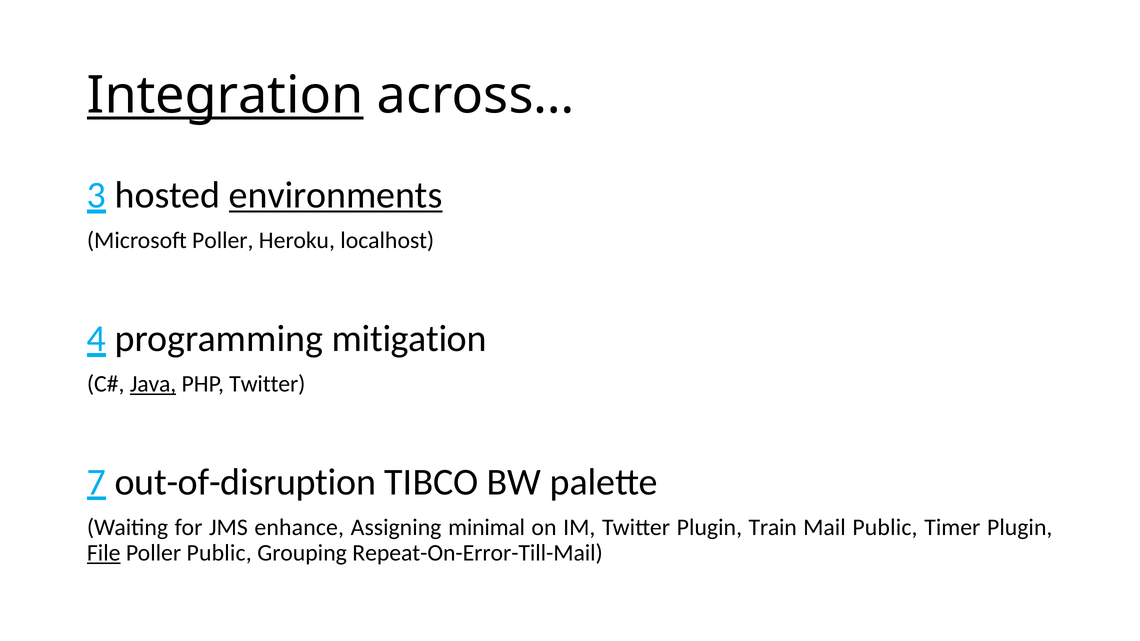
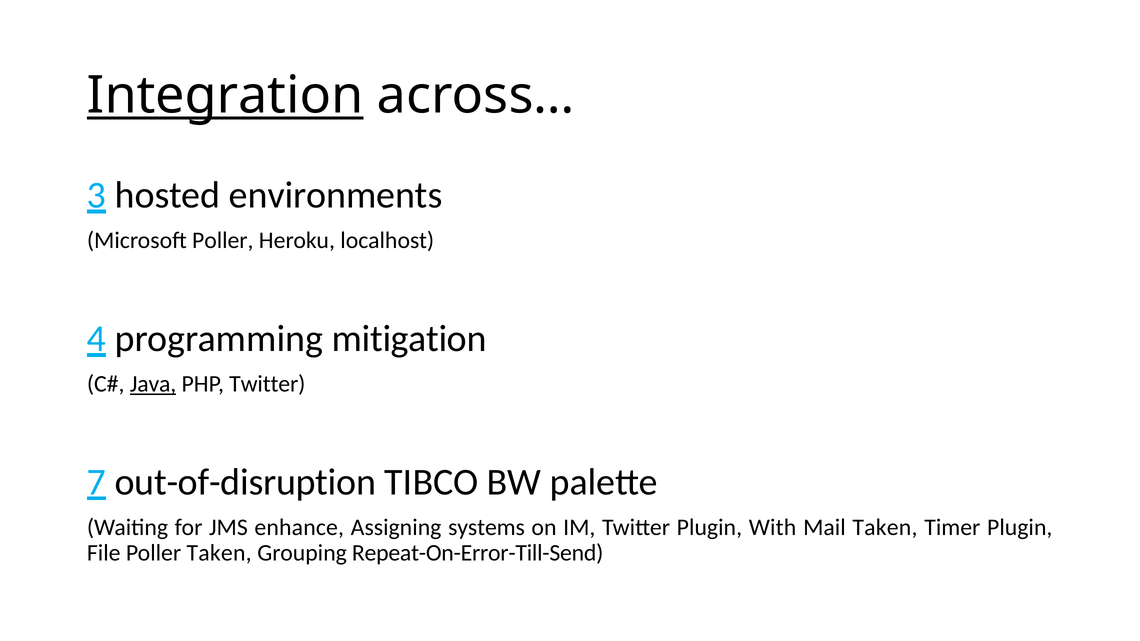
environments underline: present -> none (336, 195)
minimal: minimal -> systems (487, 528)
Train: Train -> With (773, 528)
Mail Public: Public -> Taken (885, 528)
File underline: present -> none (104, 553)
Poller Public: Public -> Taken (219, 553)
Repeat-On-Error-Till-Mail: Repeat-On-Error-Till-Mail -> Repeat-On-Error-Till-Send (478, 553)
